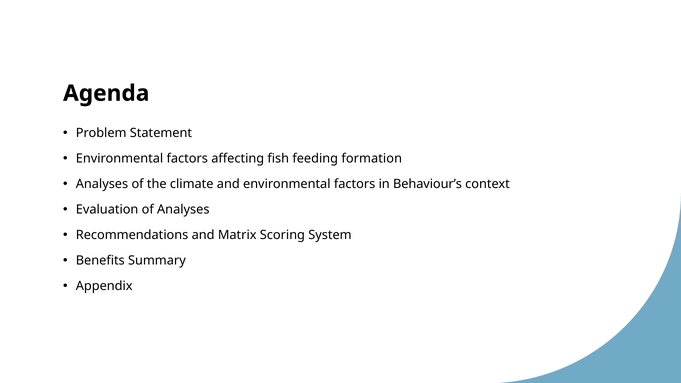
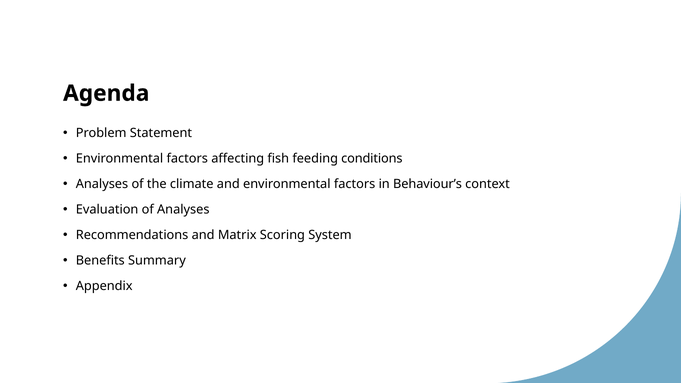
formation: formation -> conditions (372, 159)
